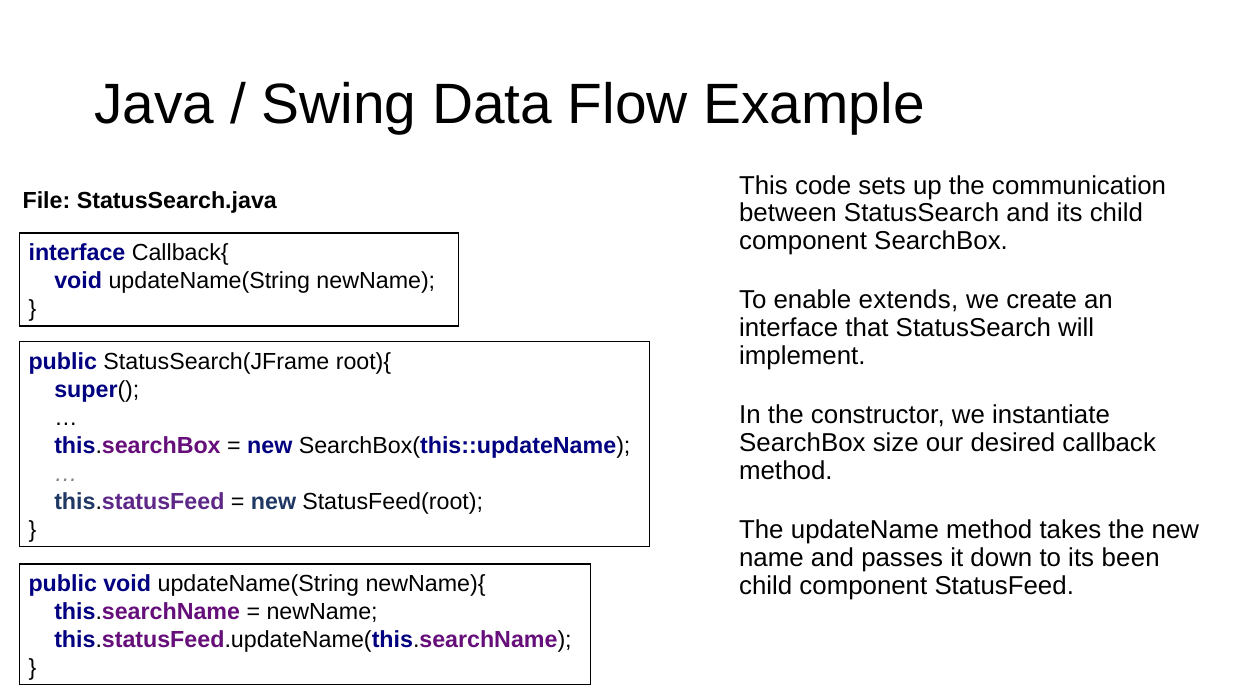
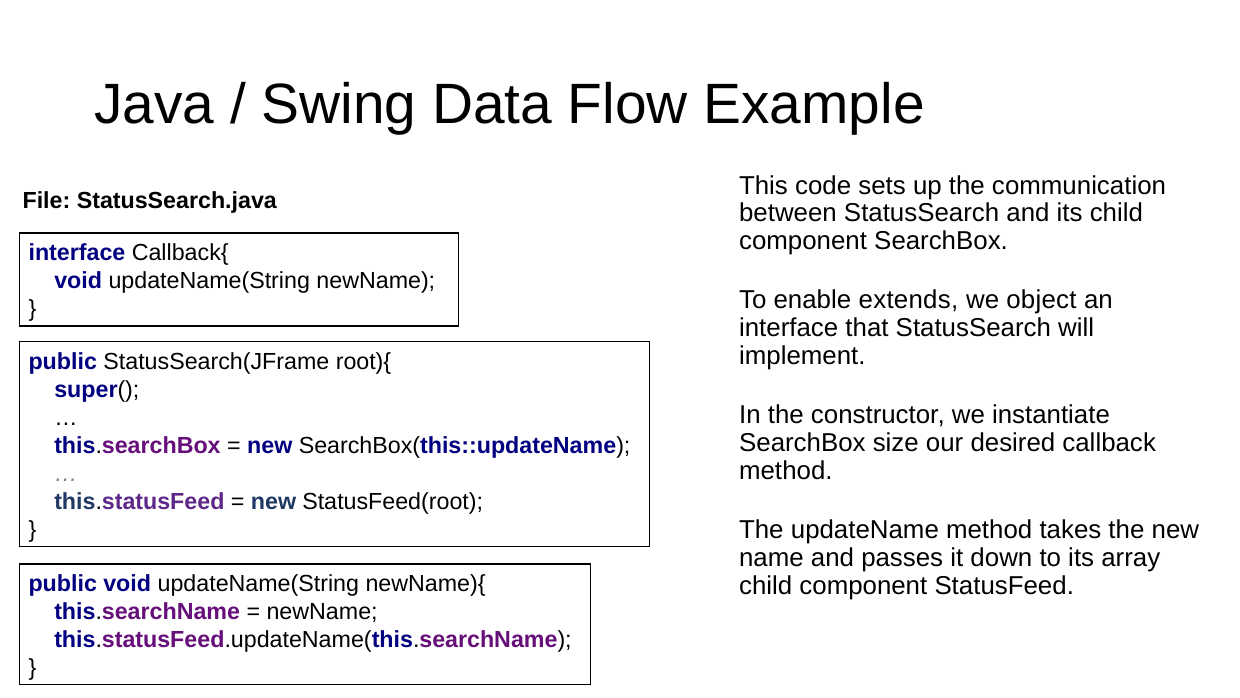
create: create -> object (1041, 300)
been: been -> array (1131, 557)
